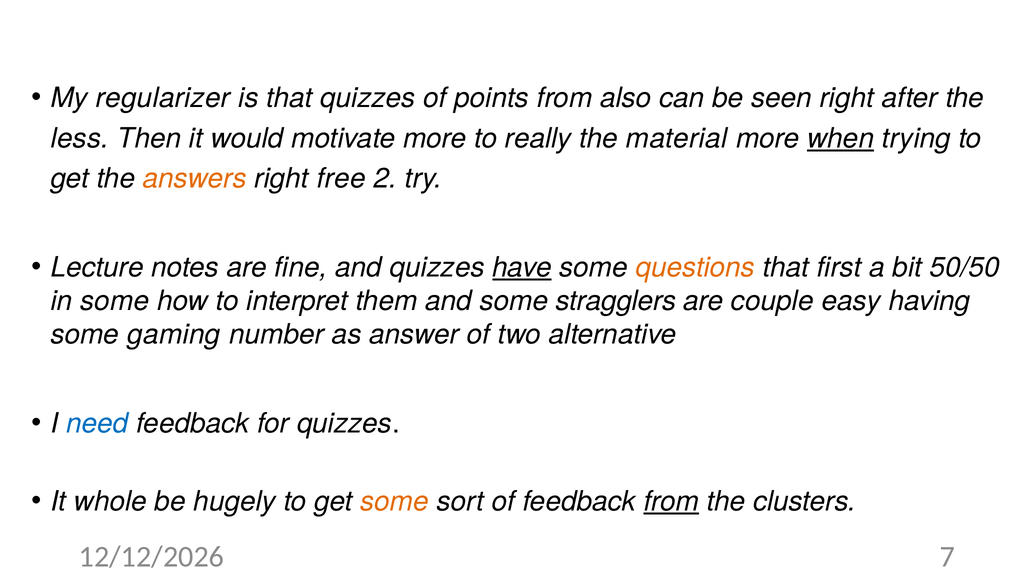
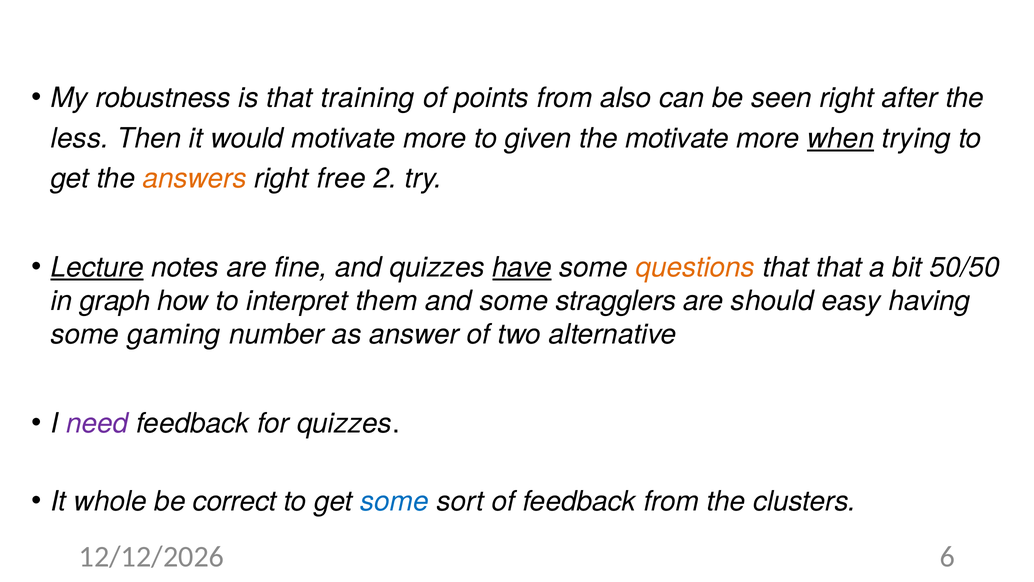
regularizer: regularizer -> robustness (163, 98)
that quizzes: quizzes -> training (368, 98)
really: really -> given (538, 138)
the material: material -> motivate (677, 138)
Lecture underline: none -> present (97, 267)
that first: first -> that (839, 267)
in some: some -> graph (115, 301)
couple: couple -> should (772, 301)
need colour: blue -> purple (97, 423)
hugely: hugely -> correct (235, 501)
some colour: orange -> blue (395, 501)
from underline: present -> none (671, 501)
7: 7 -> 6 (948, 556)
